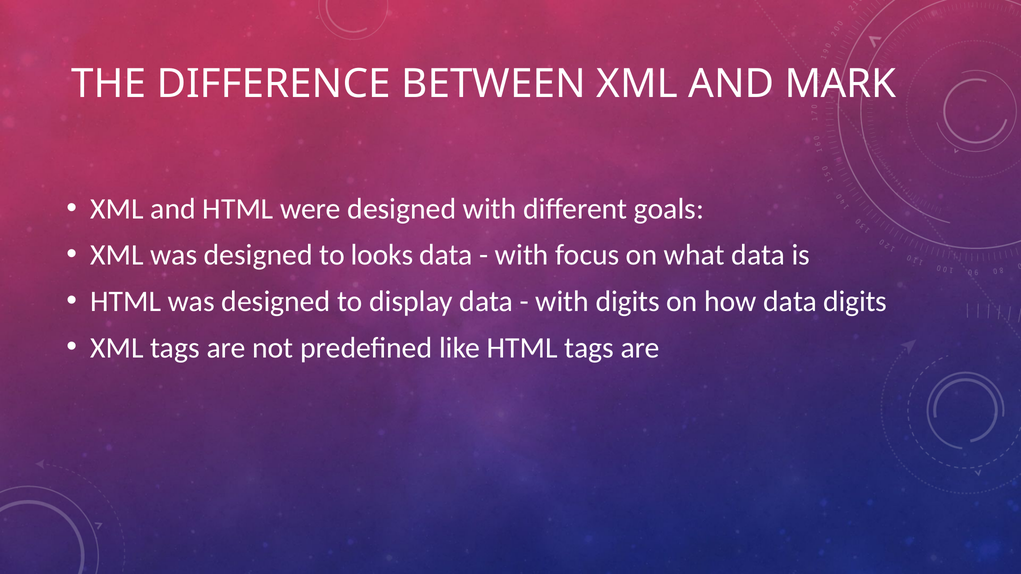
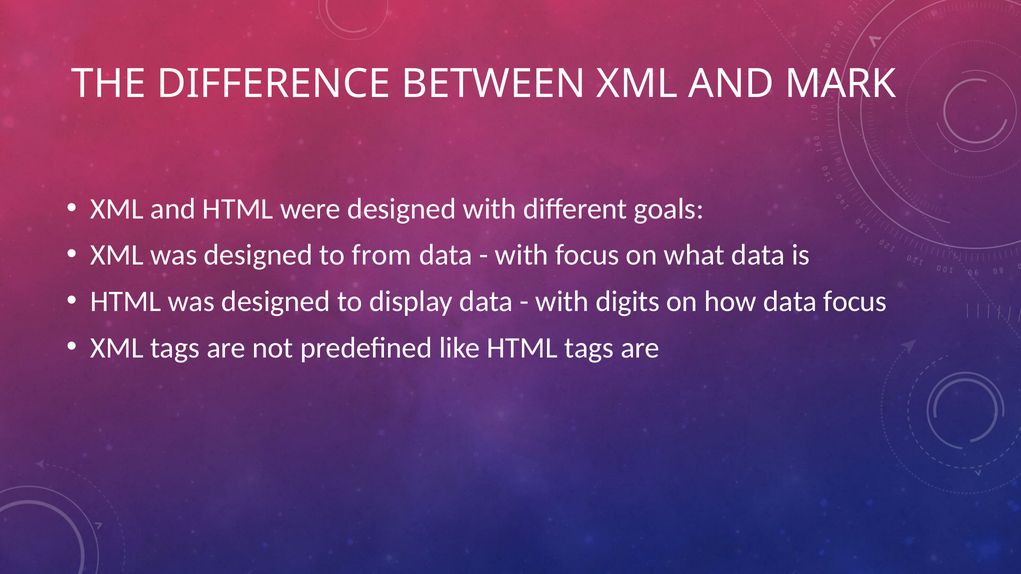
looks: looks -> from (382, 255)
data digits: digits -> focus (855, 302)
